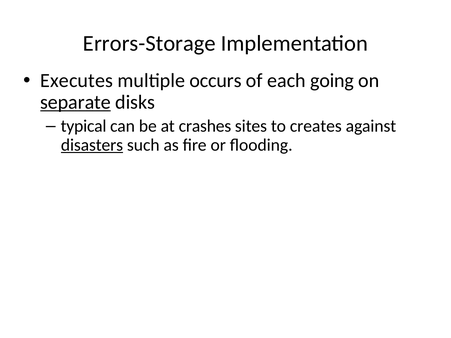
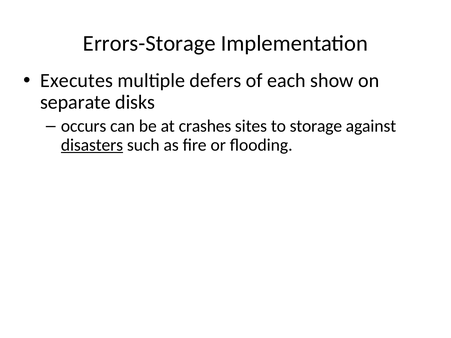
occurs: occurs -> defers (215, 81)
going: going -> show (332, 81)
separate underline: present -> none (75, 102)
typical: typical -> occurs (84, 126)
creates: creates -> storage (316, 126)
